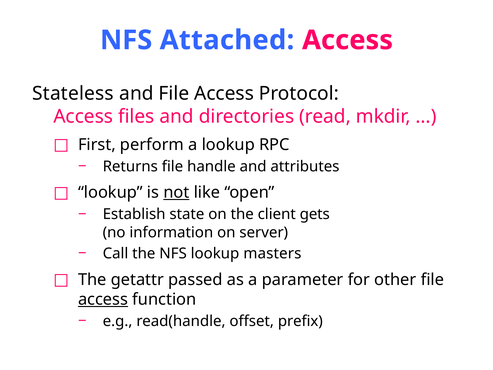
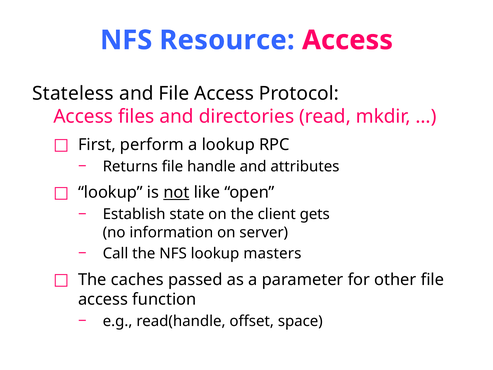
Attached: Attached -> Resource (227, 40)
getattr: getattr -> caches (137, 279)
access underline: present -> none (103, 299)
prefix: prefix -> space (300, 321)
